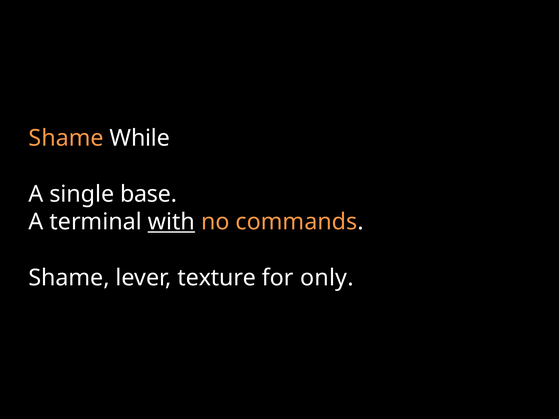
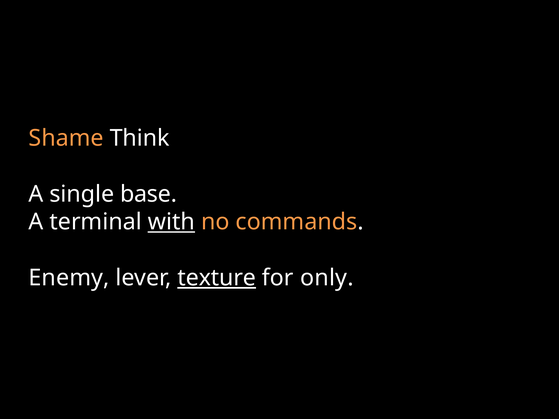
While: While -> Think (140, 138)
Shame: Shame -> Enemy (69, 278)
texture underline: none -> present (217, 278)
